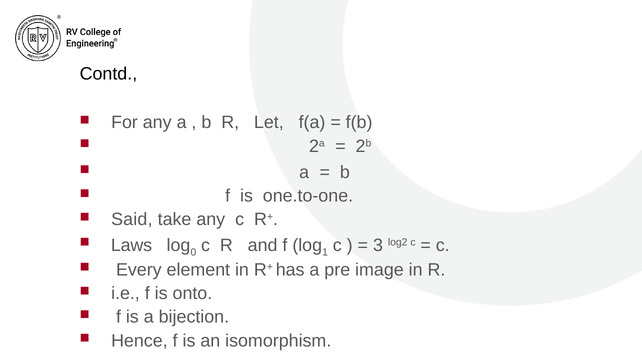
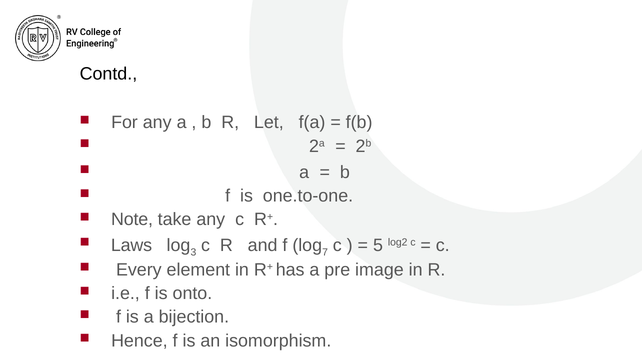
Said: Said -> Note (132, 220)
0: 0 -> 3 (193, 252)
1: 1 -> 7 (325, 252)
3: 3 -> 5 (378, 246)
